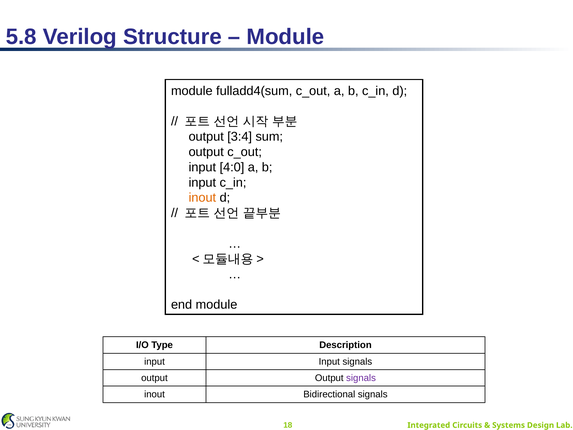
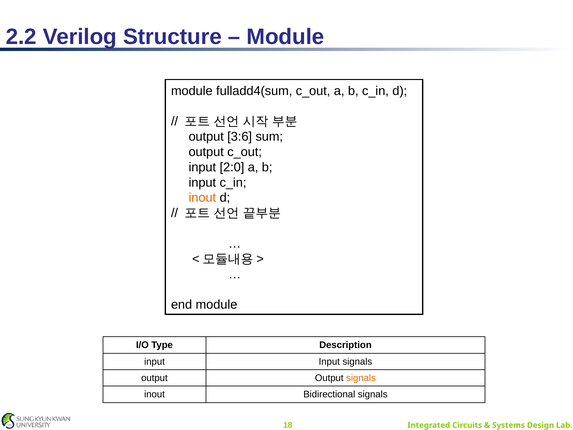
5.8: 5.8 -> 2.2 (21, 37)
3:4: 3:4 -> 3:6 (240, 137)
4:0: 4:0 -> 2:0 (232, 167)
signals colour: purple -> orange (361, 378)
